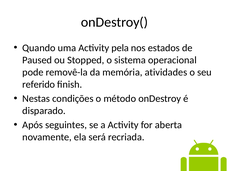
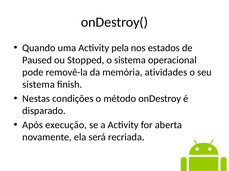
referido: referido -> sistema (39, 85)
seguintes: seguintes -> execução (66, 125)
